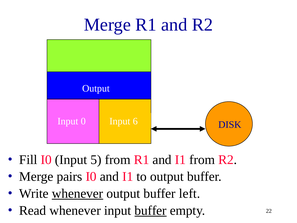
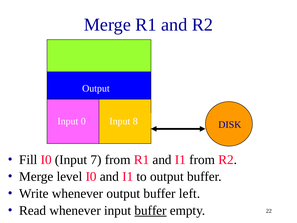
6: 6 -> 8 (135, 121)
5: 5 -> 7 (96, 160)
pairs: pairs -> level (69, 176)
whenever underline: present -> none (78, 193)
